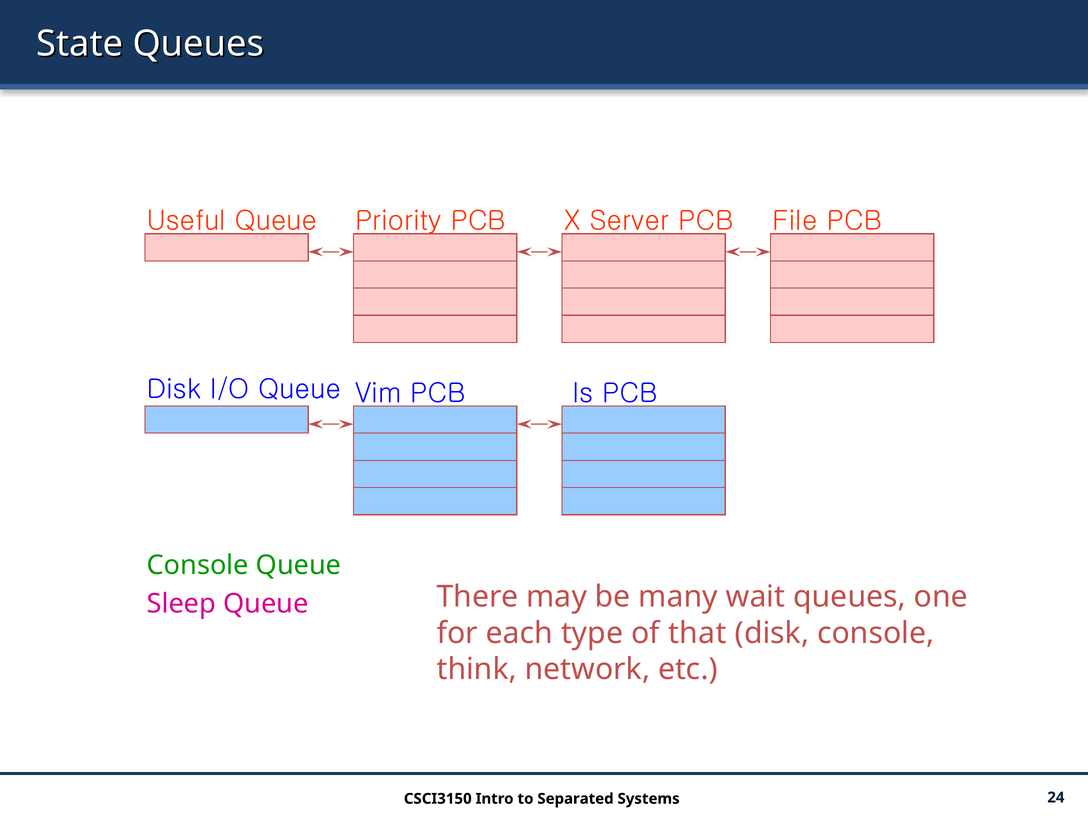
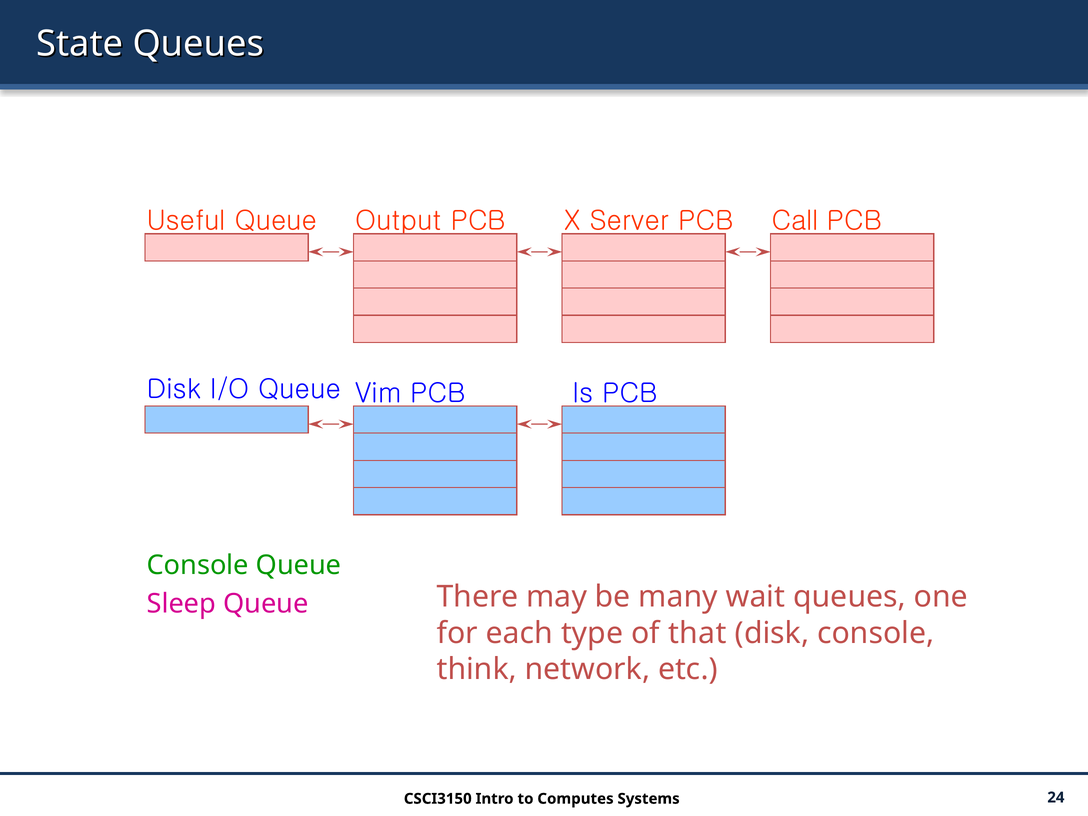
Priority: Priority -> Output (398, 221)
File: File -> Call (795, 221)
Separated: Separated -> Computes (575, 799)
